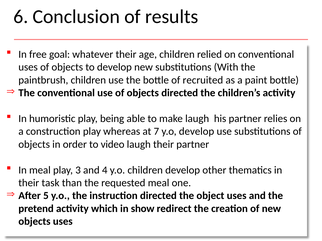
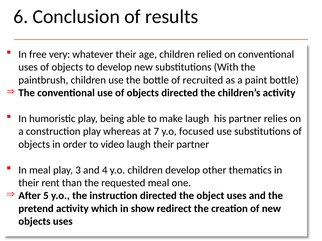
goal: goal -> very (60, 54)
y.o develop: develop -> focused (197, 132)
task: task -> rent (51, 183)
